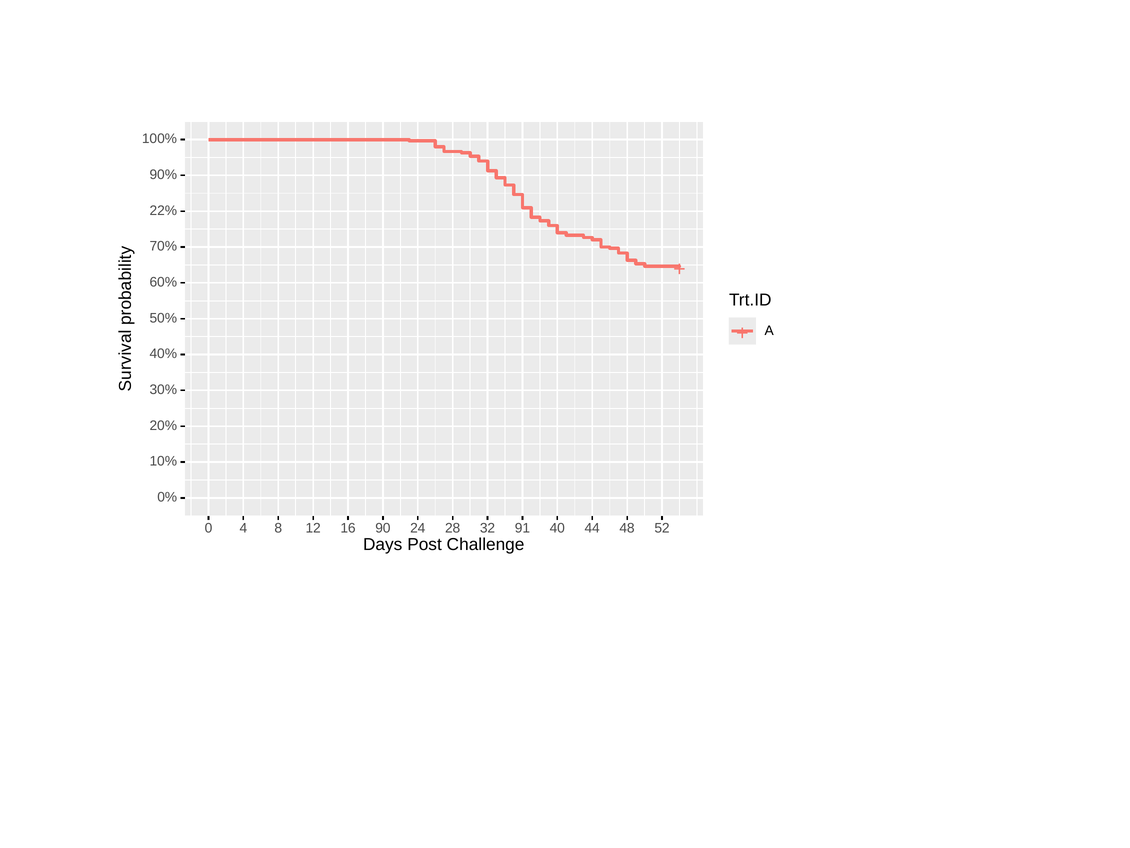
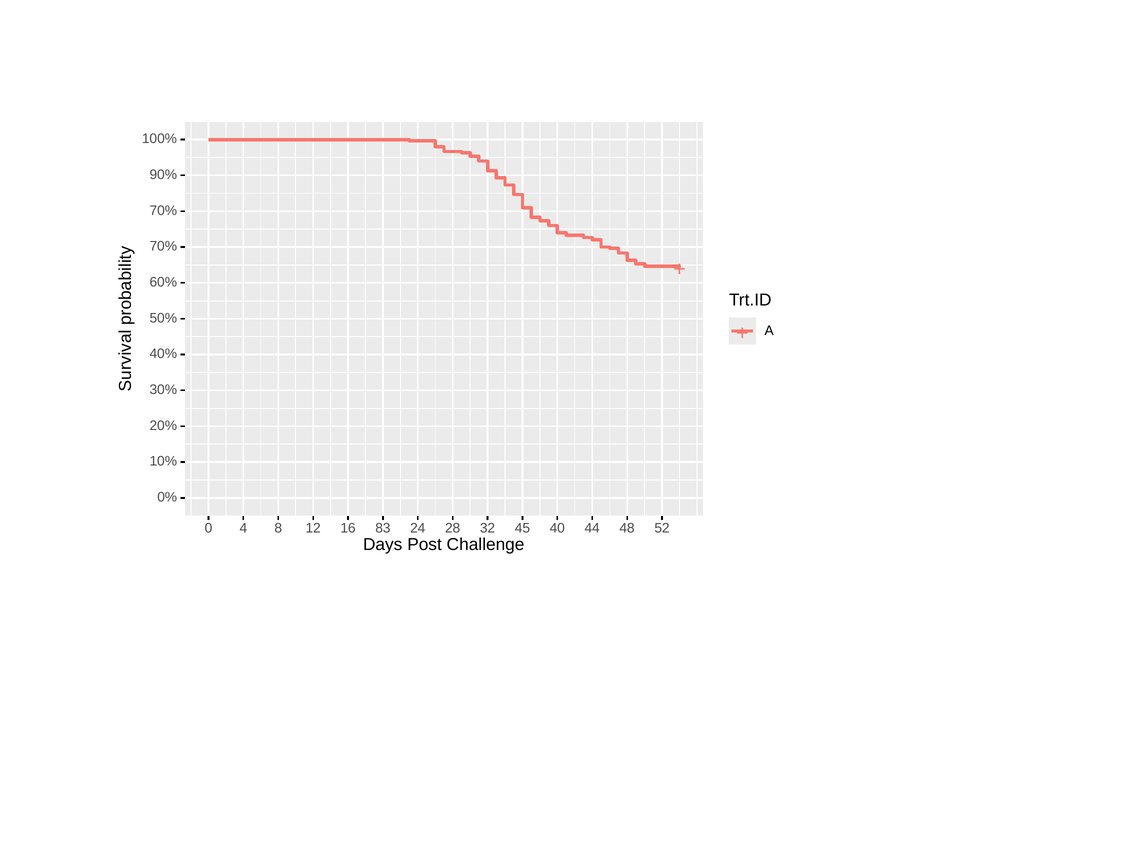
22%: 22% -> 70% (163, 210)
90: 90 -> 83 (383, 528)
91: 91 -> 45 (522, 528)
